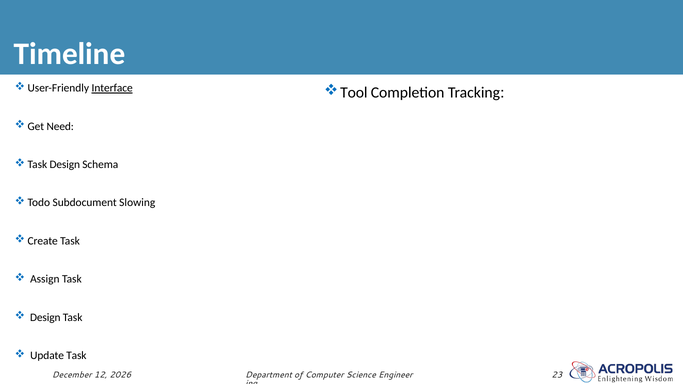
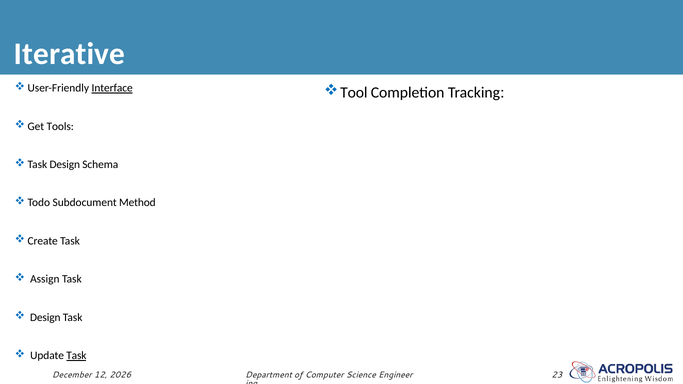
Timeline: Timeline -> Iterative (69, 54)
Need: Need -> Tools (60, 126)
Slowing: Slowing -> Method (137, 203)
Task underline: none -> present (76, 356)
